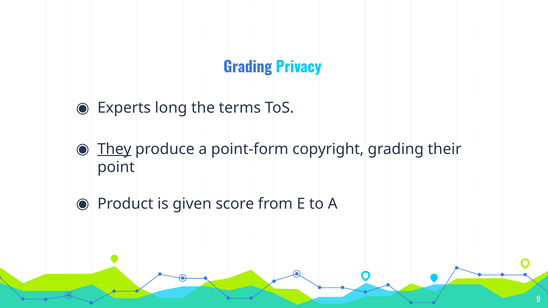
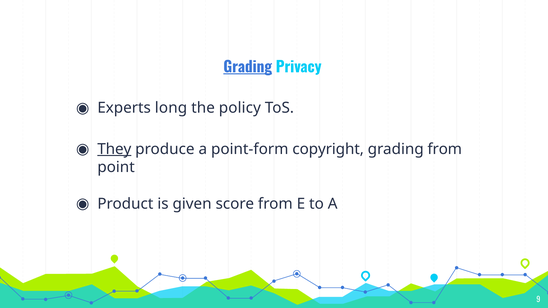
Grading underline: none -> present (248, 67)
terms: terms -> policy (240, 108)
grading their: their -> from (445, 149)
